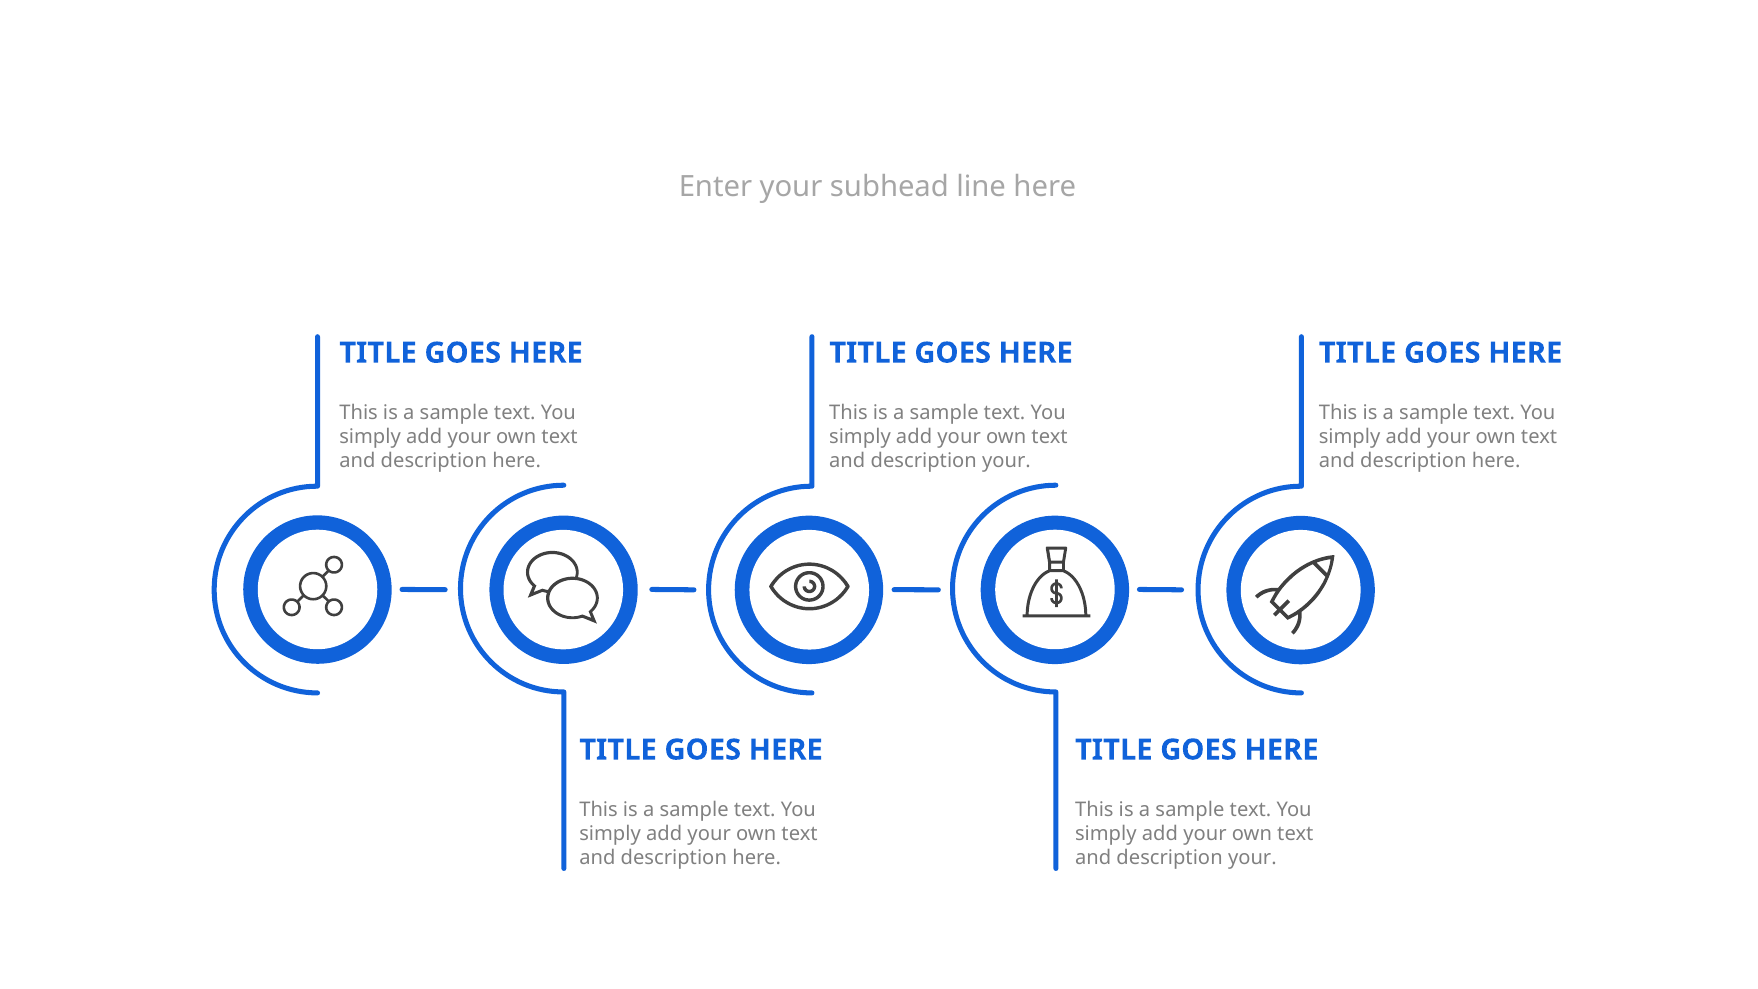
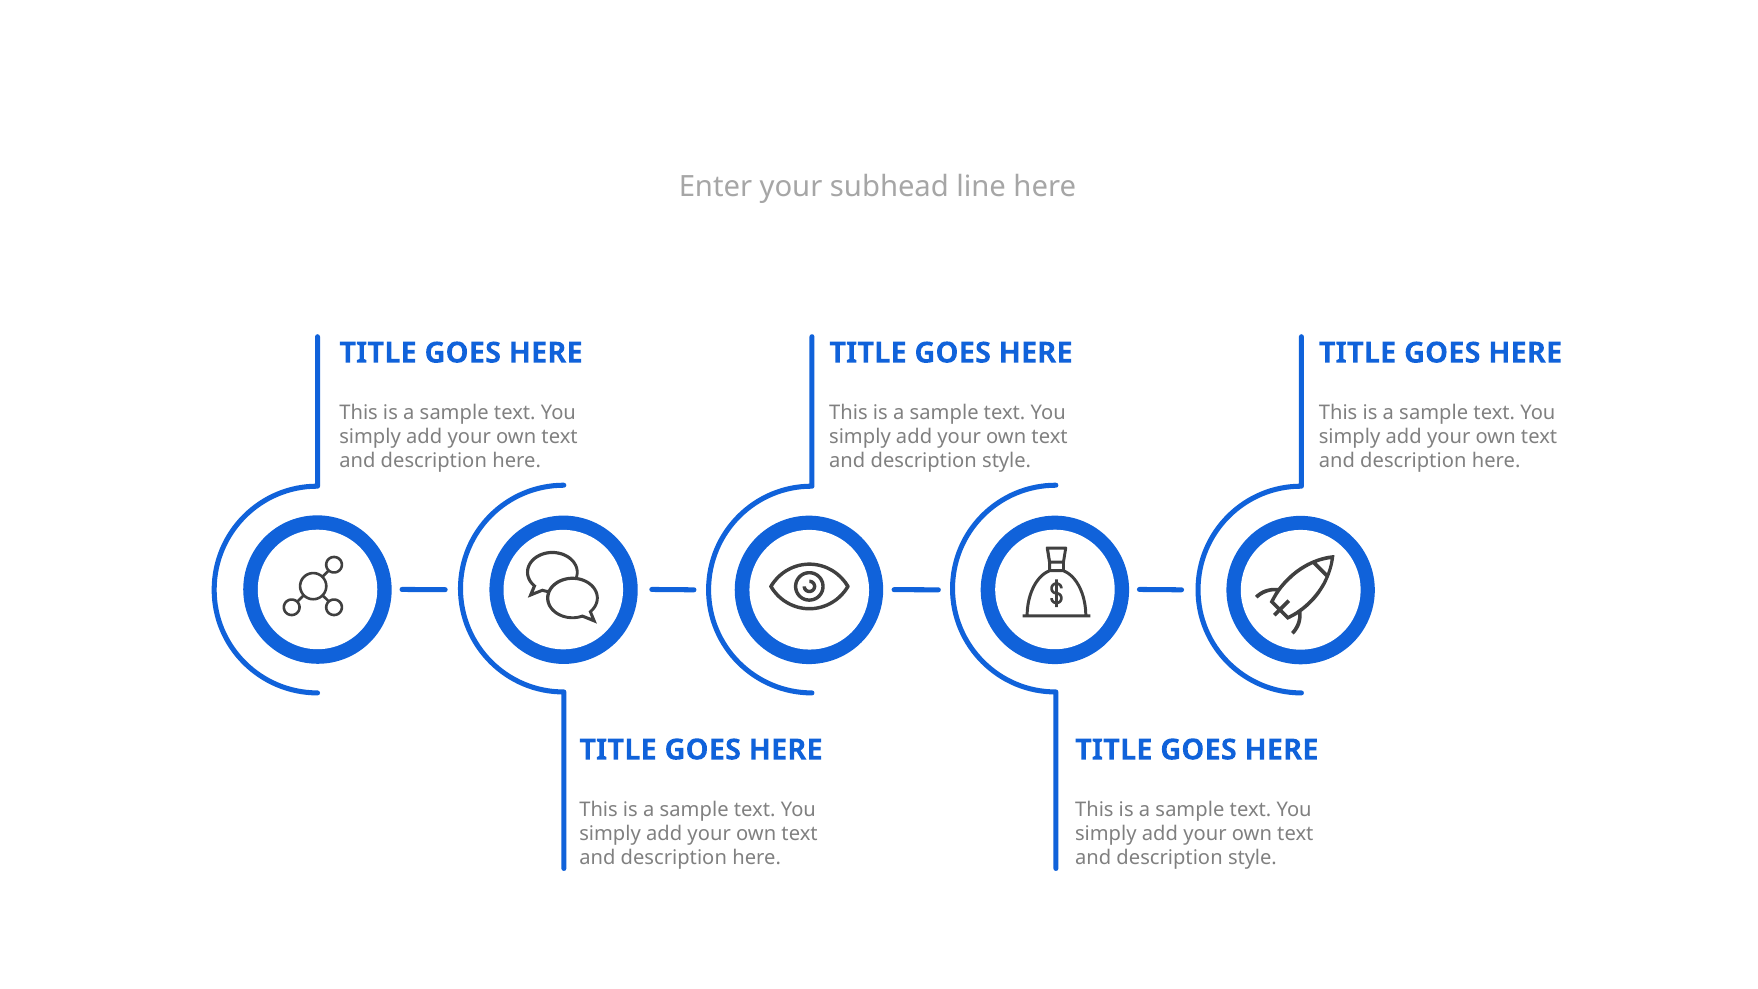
your: your -> style (1007, 461)
your: your -> style (1252, 858)
